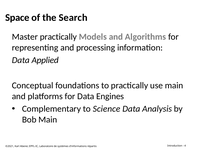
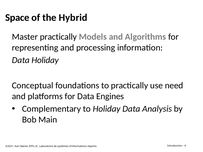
Search: Search -> Hybrid (73, 18)
Data Applied: Applied -> Holiday (45, 60)
use main: main -> need (174, 86)
to Science: Science -> Holiday (107, 109)
